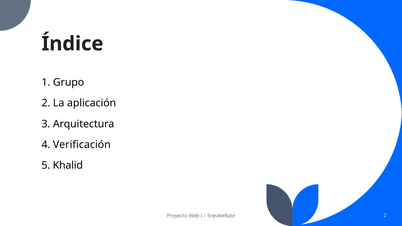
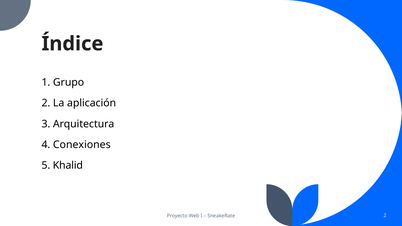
Verificación: Verificación -> Conexiones (82, 145)
